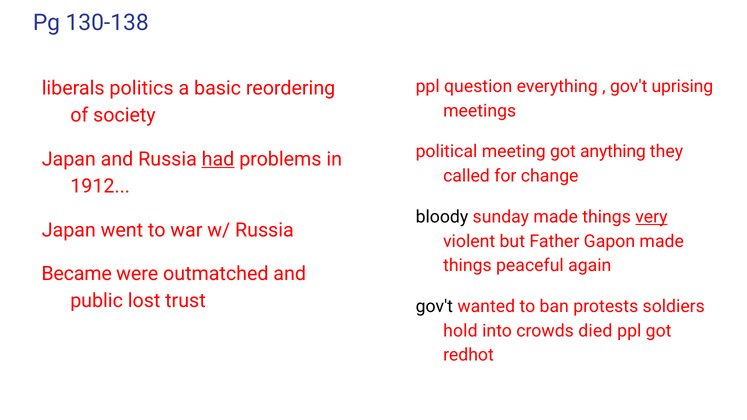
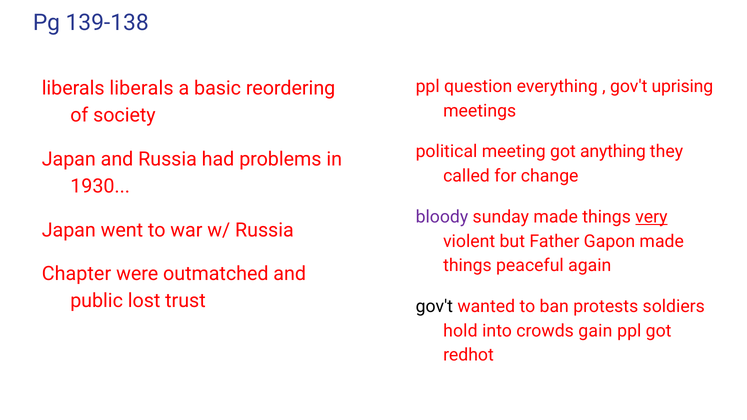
130-138: 130-138 -> 139-138 (107, 23)
liberals politics: politics -> liberals (141, 88)
had underline: present -> none (218, 159)
1912: 1912 -> 1930 (100, 186)
bloody colour: black -> purple (442, 217)
Became: Became -> Chapter (76, 274)
died: died -> gain (595, 331)
